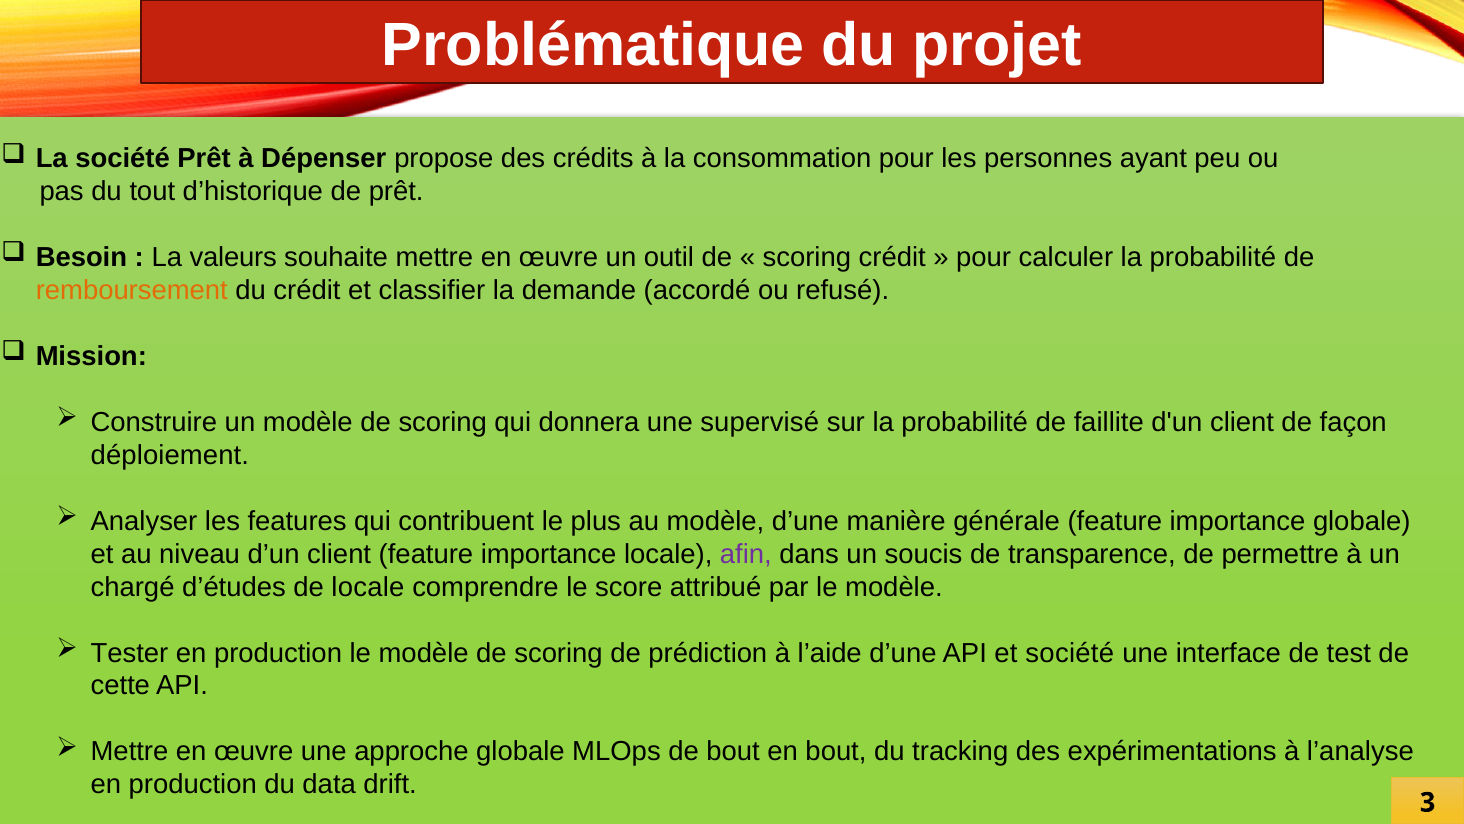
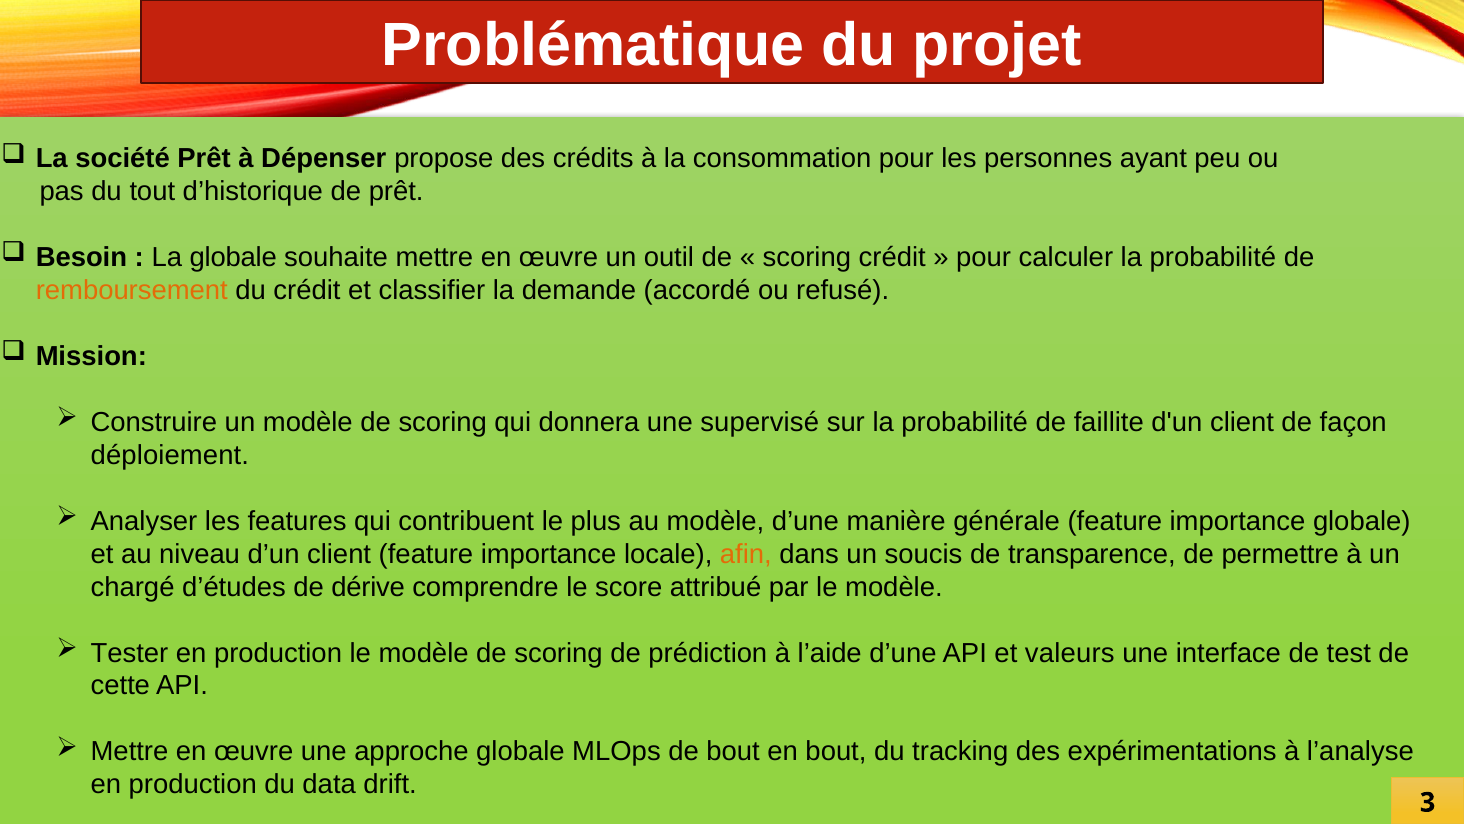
La valeurs: valeurs -> globale (233, 257)
afin colour: purple -> orange (746, 554)
de locale: locale -> dérive (368, 587)
et société: société -> valeurs (1070, 653)
